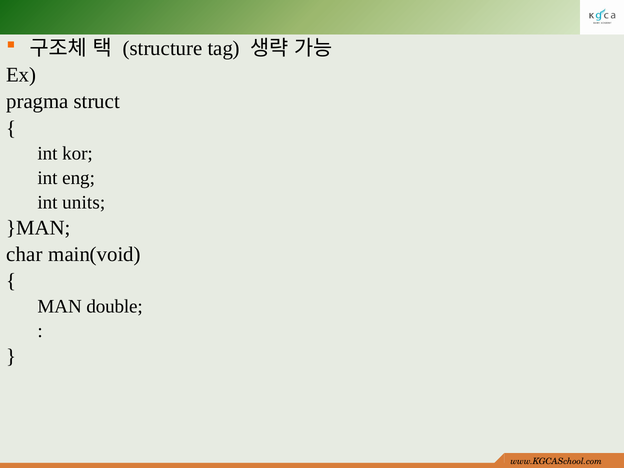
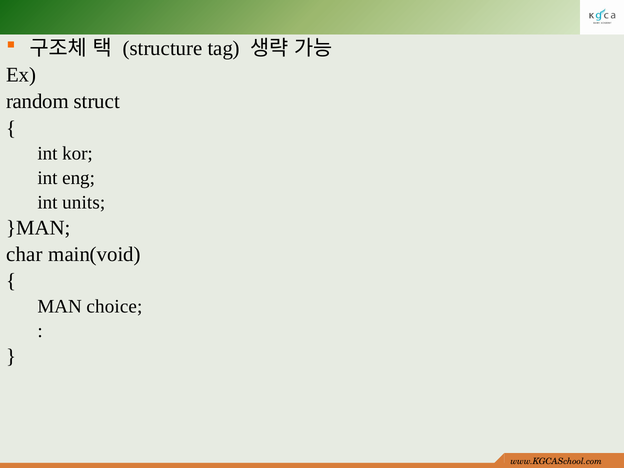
pragma: pragma -> random (37, 102)
double: double -> choice (114, 306)
